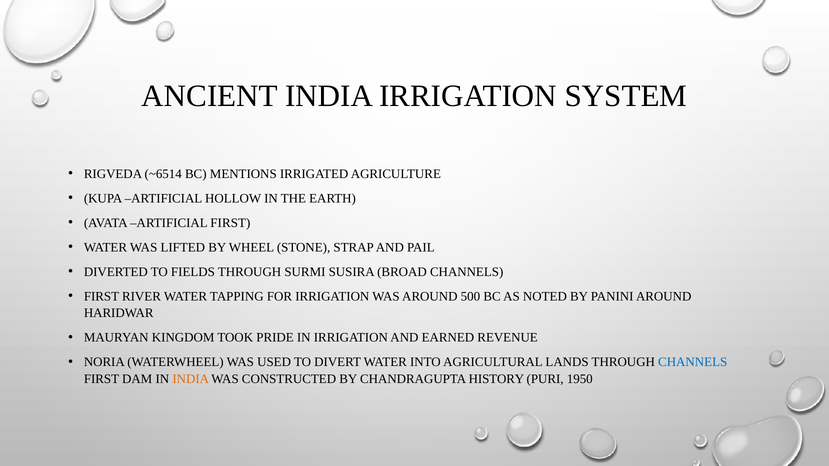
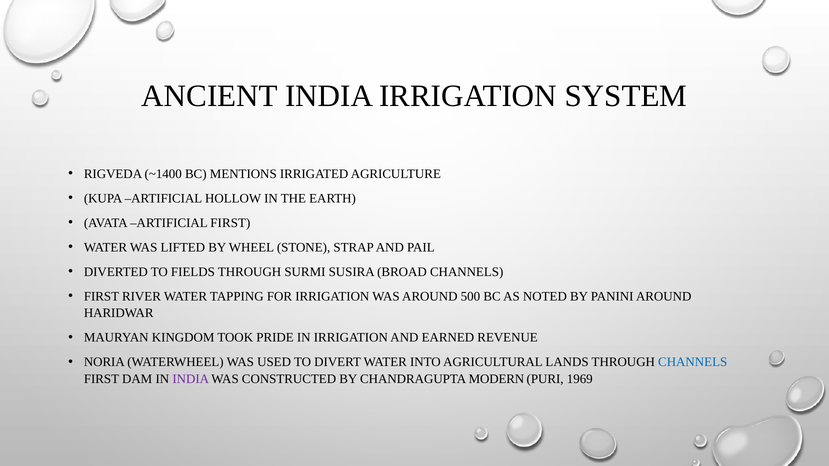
~6514: ~6514 -> ~1400 (163, 174)
INDIA colour: orange -> purple (191, 379)
HISTORY: HISTORY -> MODERN (496, 379)
1950: 1950 -> 1969 (580, 379)
